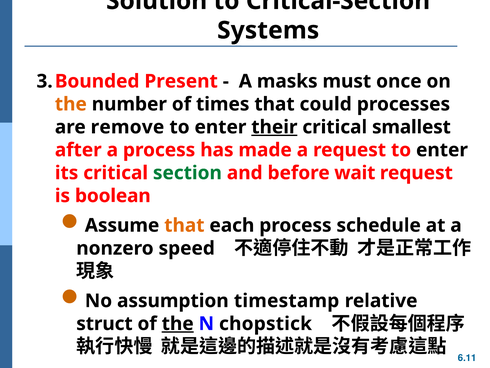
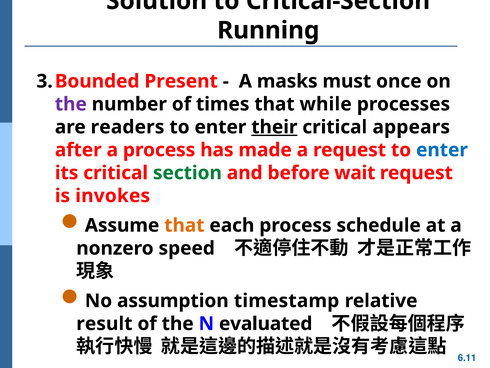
Systems: Systems -> Running (268, 30)
the colour: orange -> purple (71, 104)
could: could -> while (326, 104)
remove: remove -> readers (127, 127)
smallest: smallest -> appears (411, 127)
enter colour: black -> blue (442, 150)
boolean: boolean -> invokes (113, 196)
struct: struct -> result (104, 323)
the underline: present -> none (178, 323)
chopstick: chopstick -> evaluated (266, 323)
